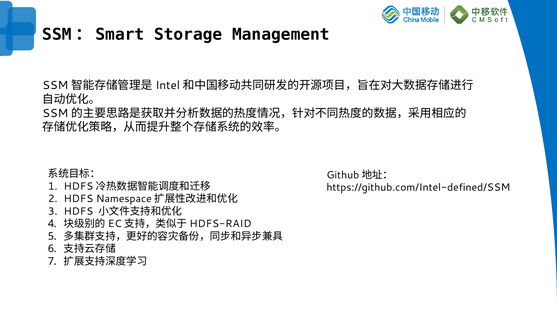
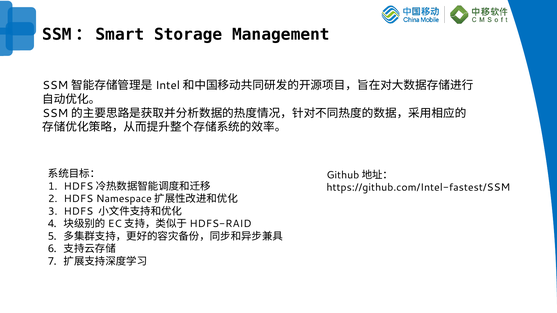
https://github.com/Intel-defined/SSM: https://github.com/Intel-defined/SSM -> https://github.com/Intel-fastest/SSM (418, 188)
